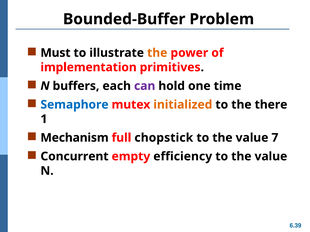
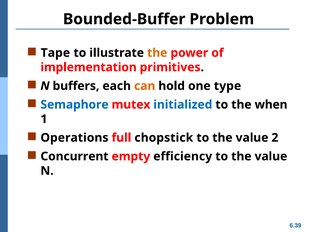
Must: Must -> Tape (55, 53)
can colour: purple -> orange (145, 86)
time: time -> type (228, 86)
initialized colour: orange -> blue (183, 105)
there: there -> when (271, 105)
Mechanism: Mechanism -> Operations (74, 138)
7: 7 -> 2 (275, 138)
